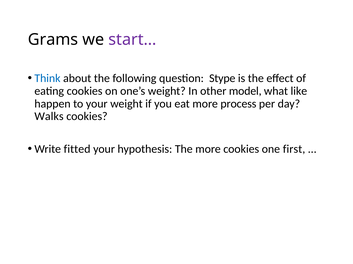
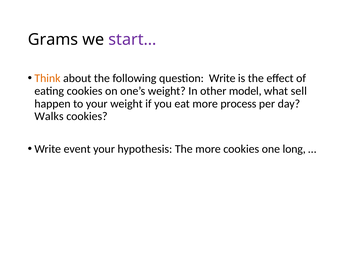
Think colour: blue -> orange (47, 79)
question Stype: Stype -> Write (222, 79)
like: like -> sell (299, 91)
fitted: fitted -> event (77, 149)
first: first -> long (294, 149)
